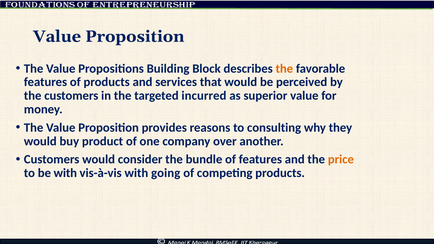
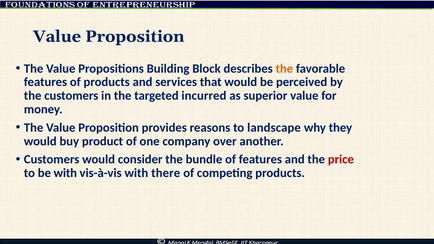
consulting: consulting -> landscape (274, 128)
price colour: orange -> red (341, 159)
going: going -> there (166, 173)
